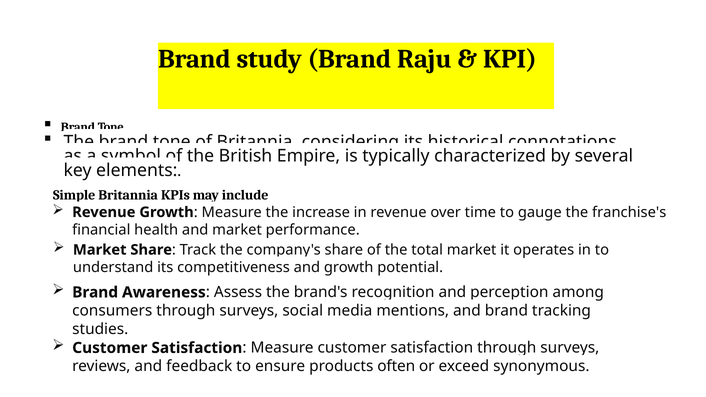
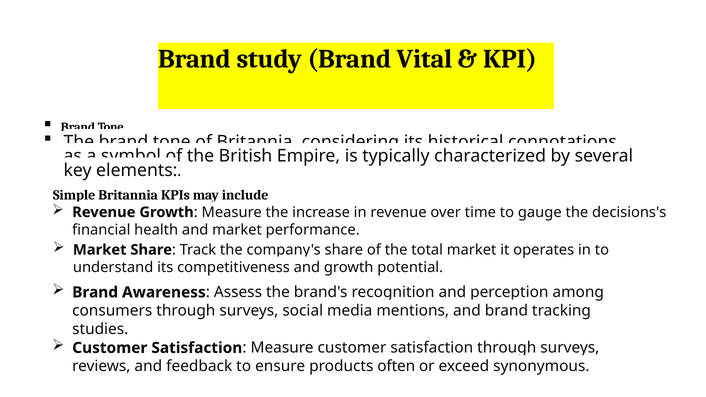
Raju: Raju -> Vital (425, 59)
franchise's: franchise's -> decisions's (629, 212)
